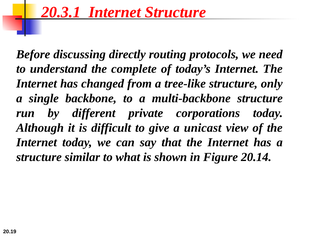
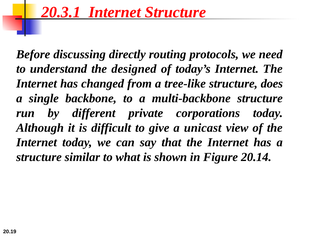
complete: complete -> designed (134, 69)
only: only -> does (272, 84)
